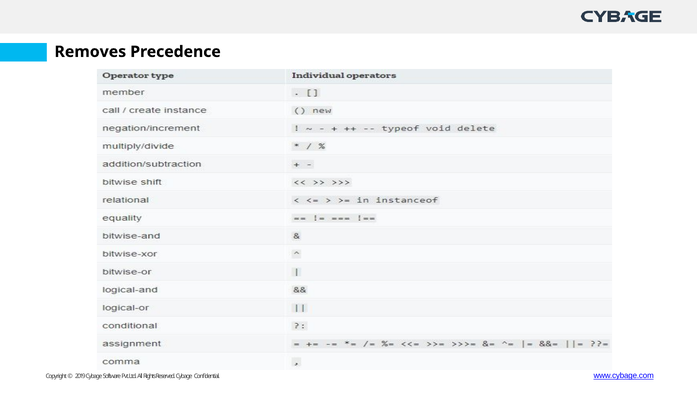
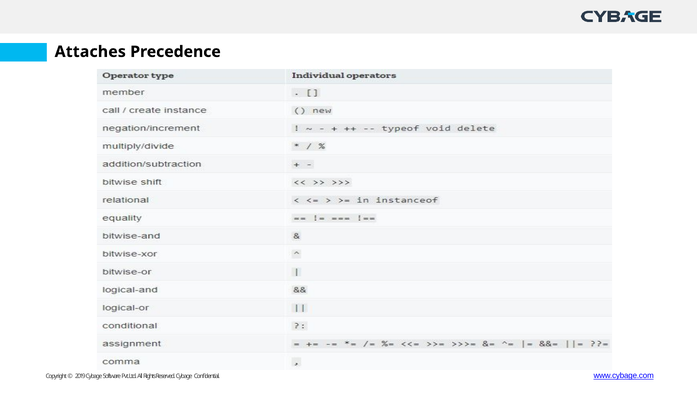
Removes: Removes -> Attaches (90, 52)
